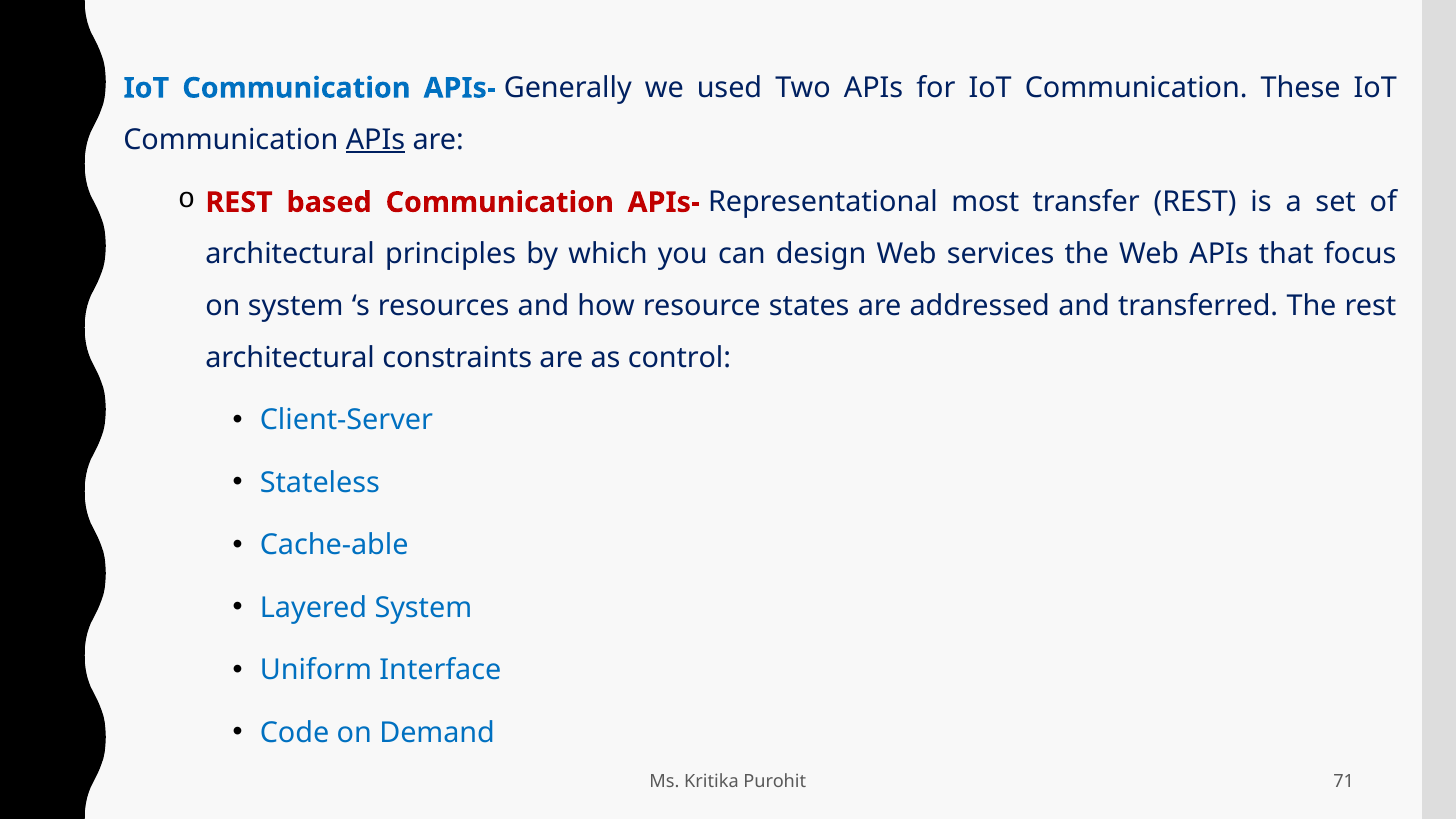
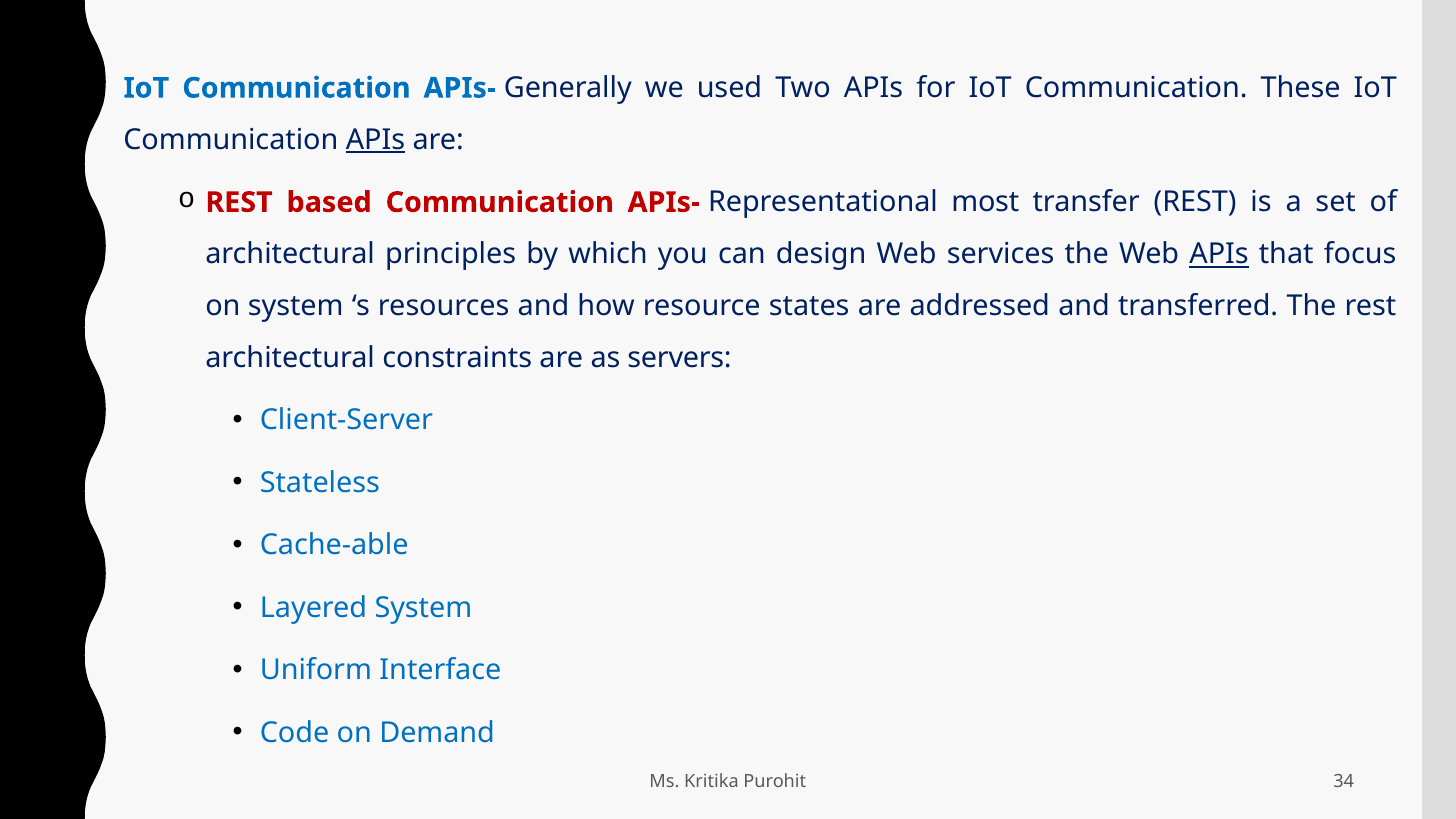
APIs underline: none -> present (1219, 254)
control: control -> servers (680, 358)
71: 71 -> 34 (1344, 782)
